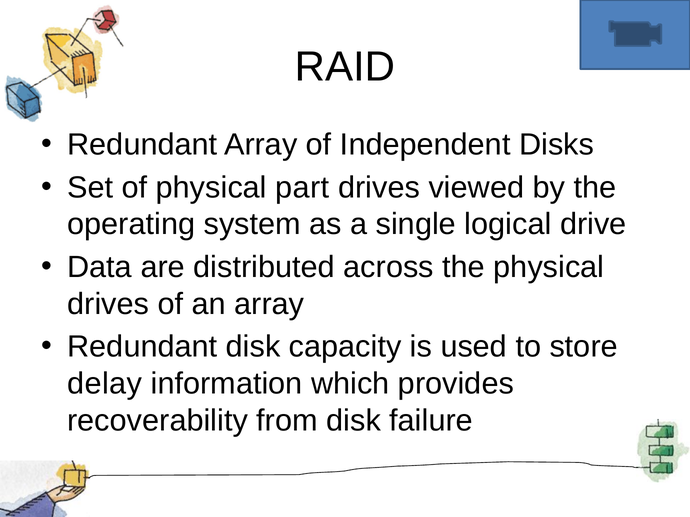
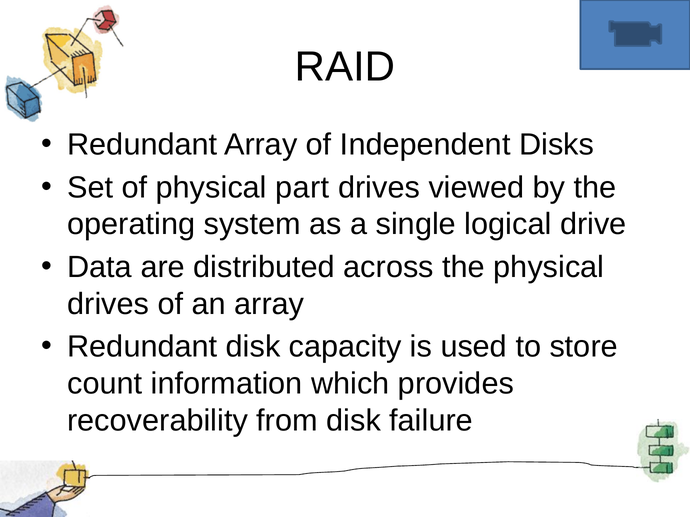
delay: delay -> count (105, 384)
